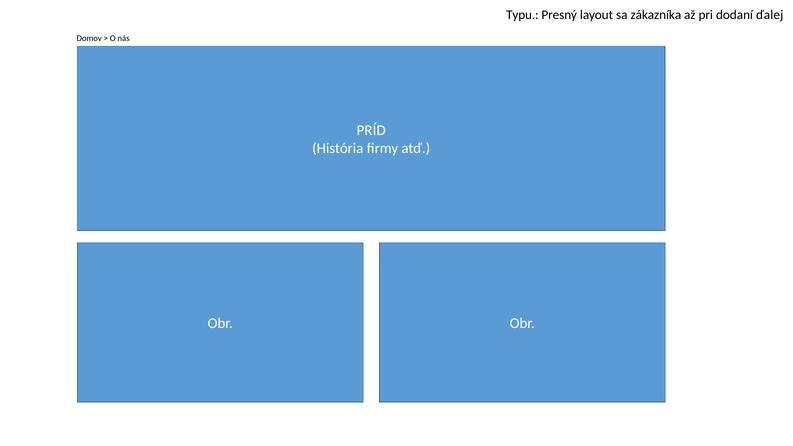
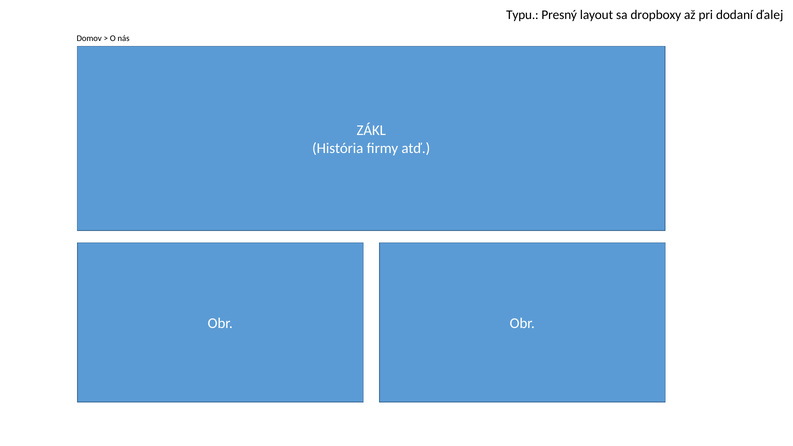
zákazníka: zákazníka -> dropboxy (656, 15)
PRÍD: PRÍD -> ZÁKL (371, 130)
